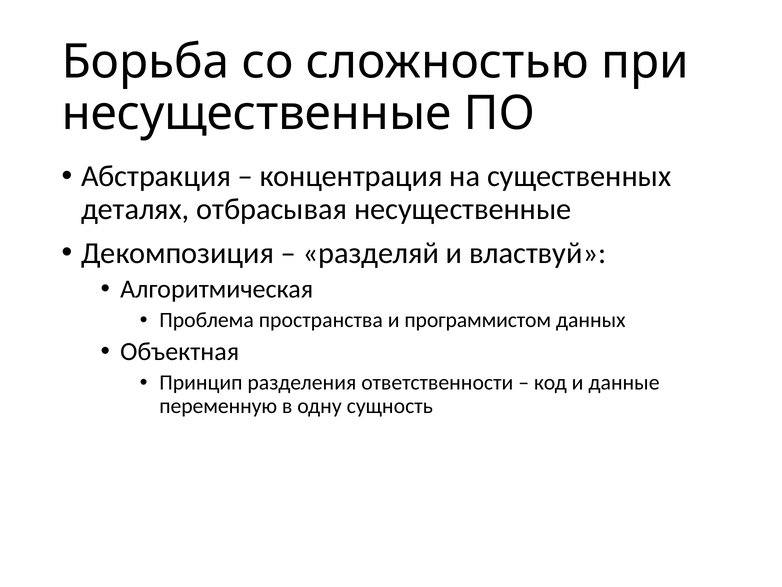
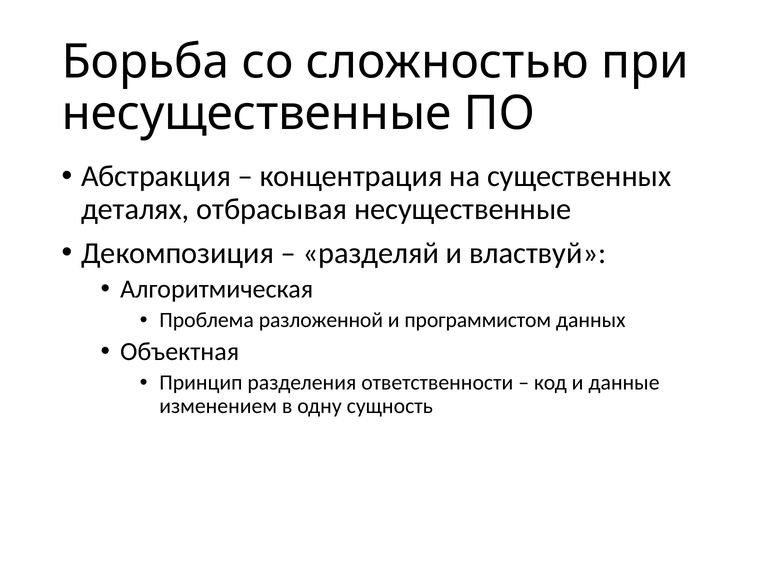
пространства: пространства -> разложенной (321, 320)
переменную: переменную -> изменением (218, 406)
